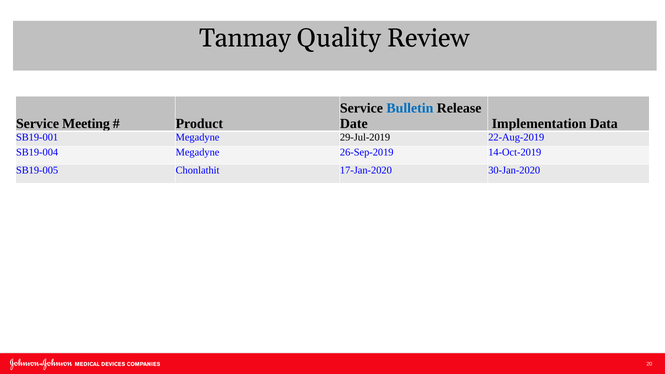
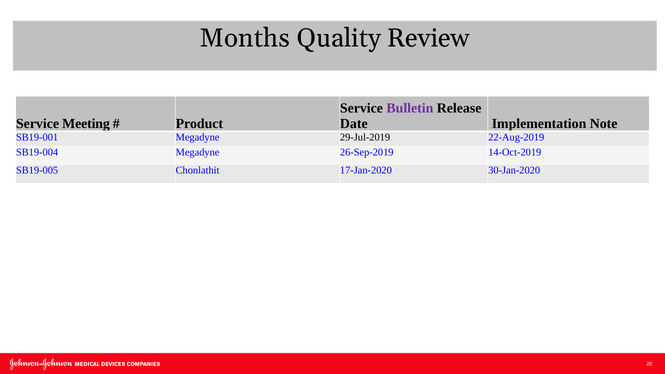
Tanmay: Tanmay -> Months (245, 38)
Bulletin colour: blue -> purple (410, 108)
Data: Data -> Note (604, 124)
